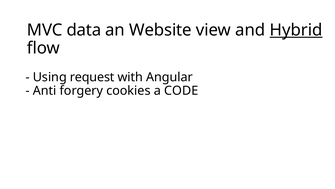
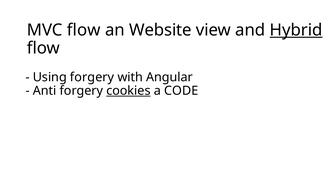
MVC data: data -> flow (84, 30)
Using request: request -> forgery (92, 77)
cookies underline: none -> present (128, 90)
